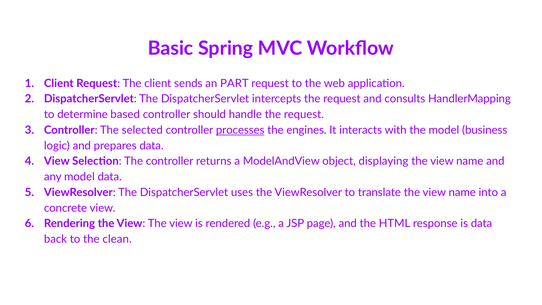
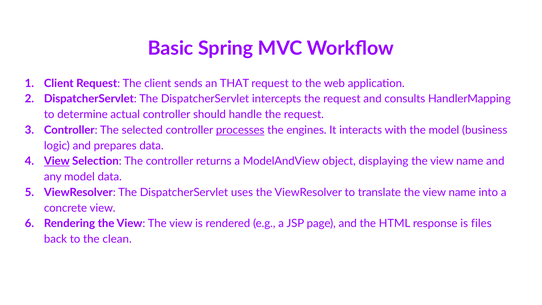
PART: PART -> THAT (235, 83)
based: based -> actual (125, 114)
View underline: none -> present (57, 161)
is data: data -> files (481, 224)
